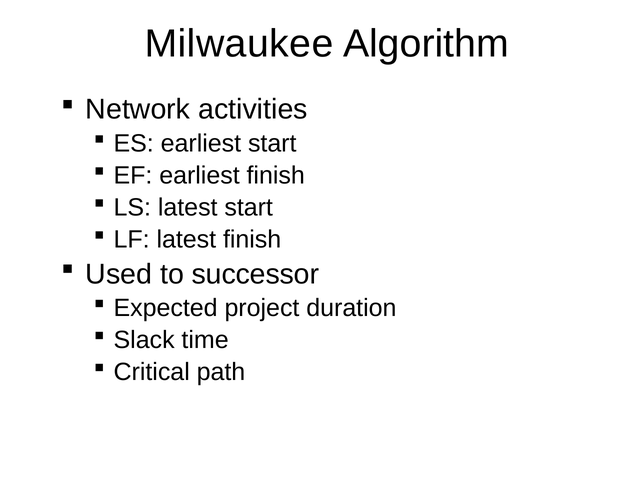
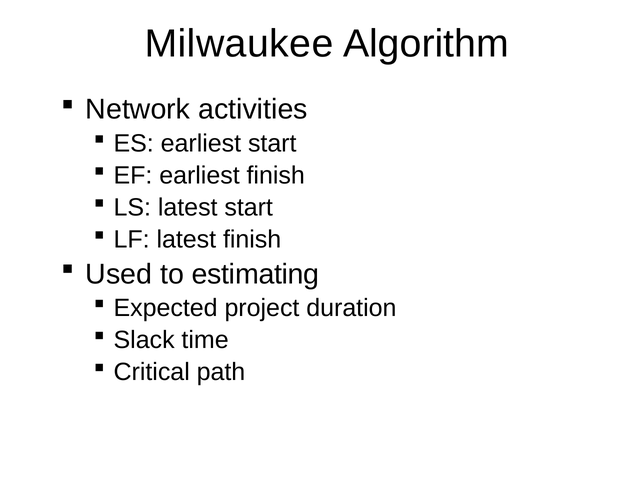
successor: successor -> estimating (256, 274)
